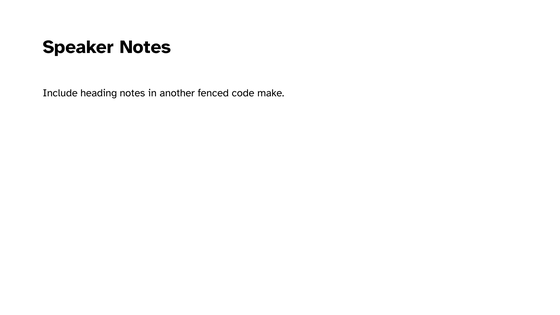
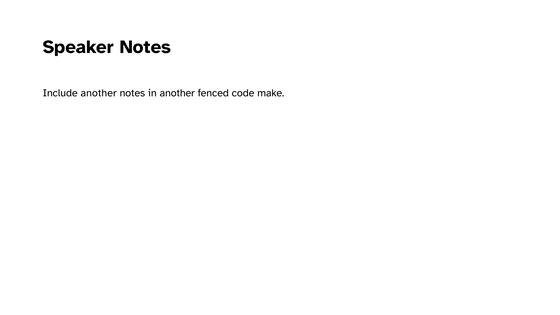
Include heading: heading -> another (99, 93)
